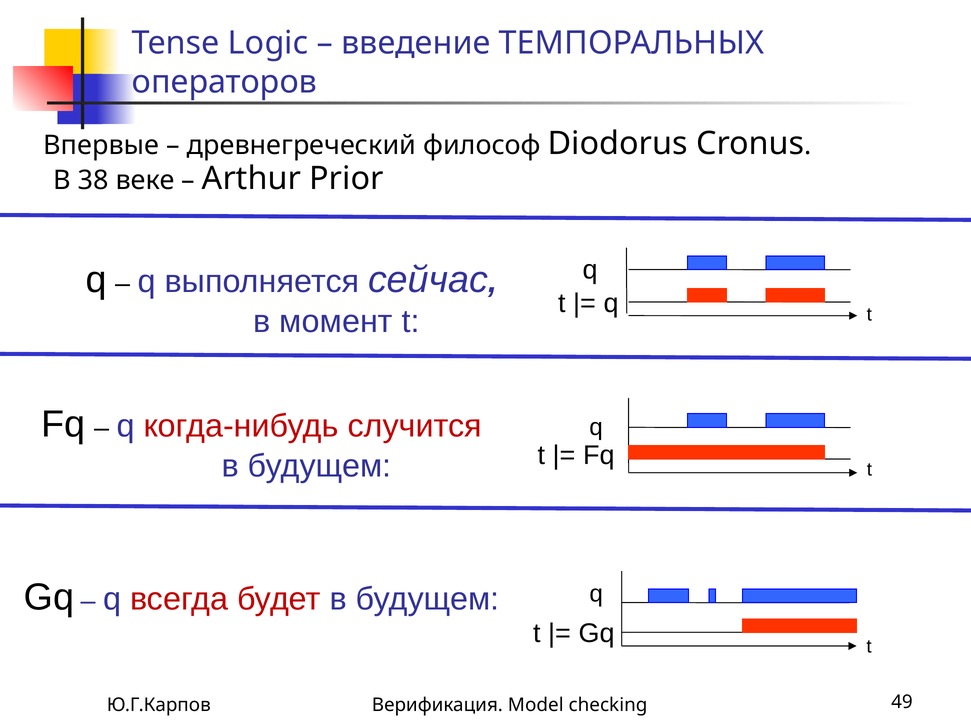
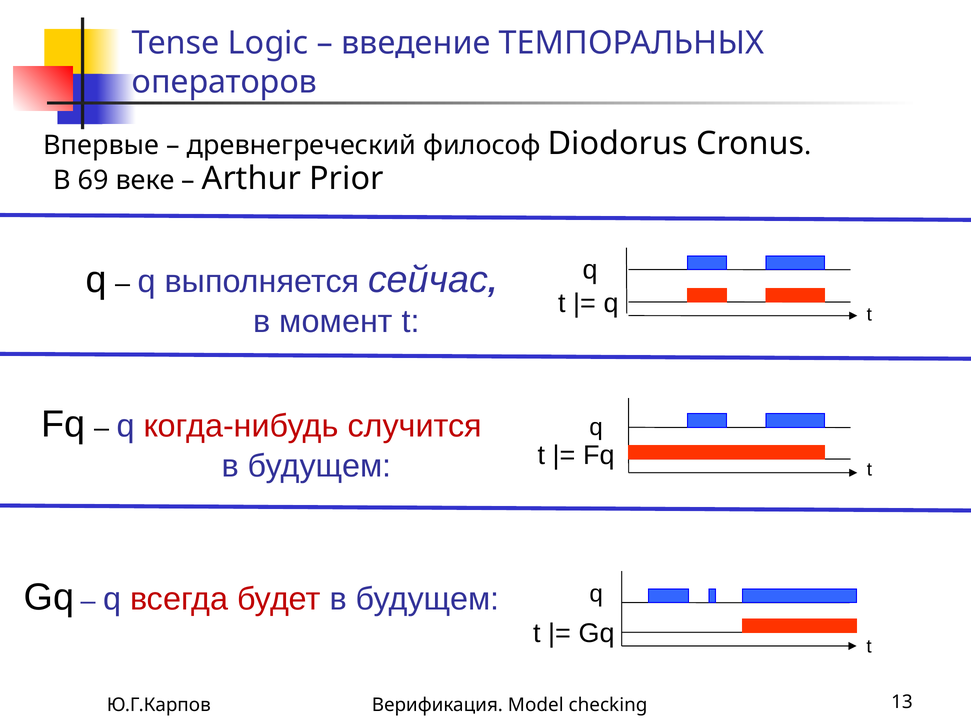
38: 38 -> 69 (93, 180)
49: 49 -> 13 (902, 702)
